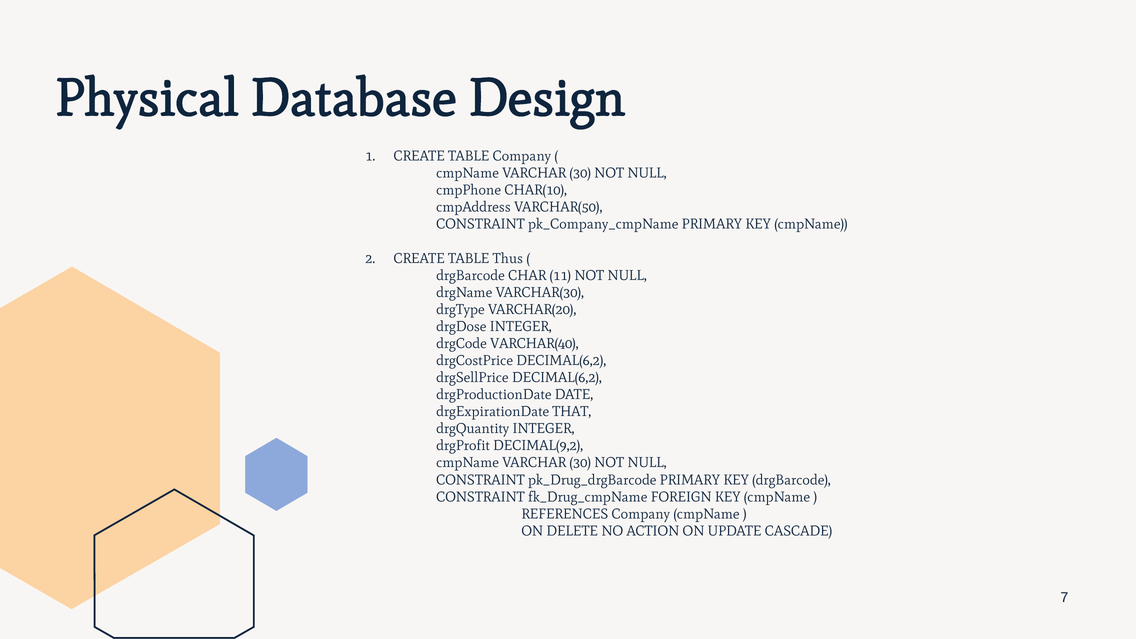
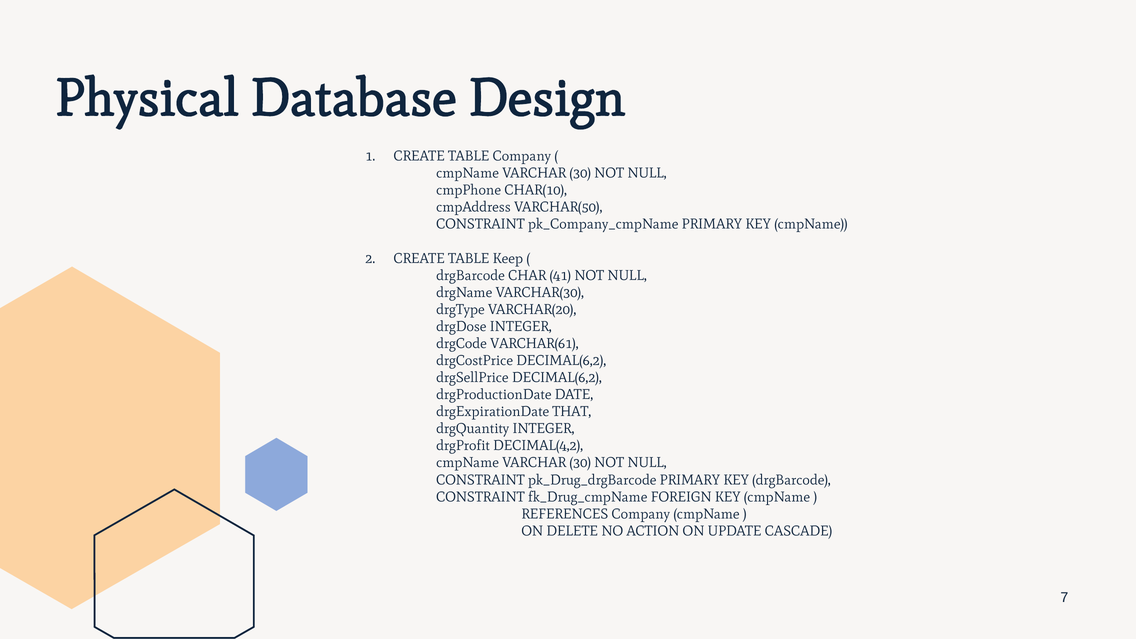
Thus: Thus -> Keep (508, 258)
11: 11 -> 41 (560, 275)
VARCHAR(40: VARCHAR(40 -> VARCHAR(61 (534, 344)
DECIMAL(9,2: DECIMAL(9,2 -> DECIMAL(4,2 (538, 446)
